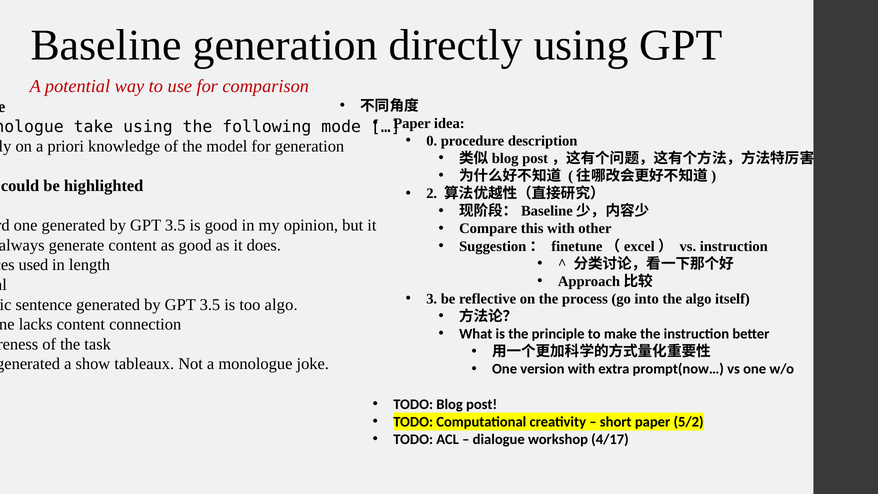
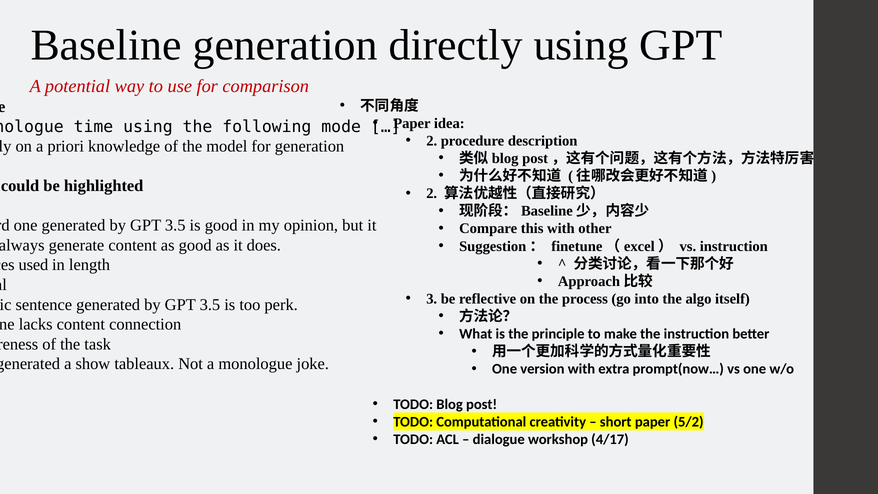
take: take -> time (93, 127)
0: 0 -> 2 (432, 141)
too algo: algo -> perk (281, 305)
